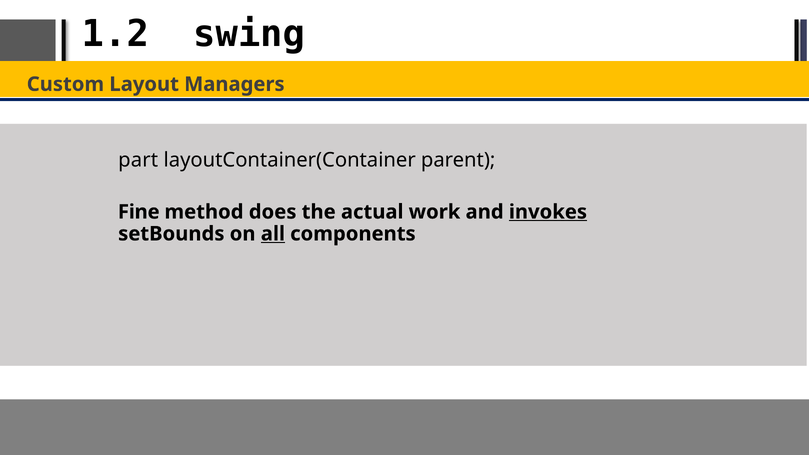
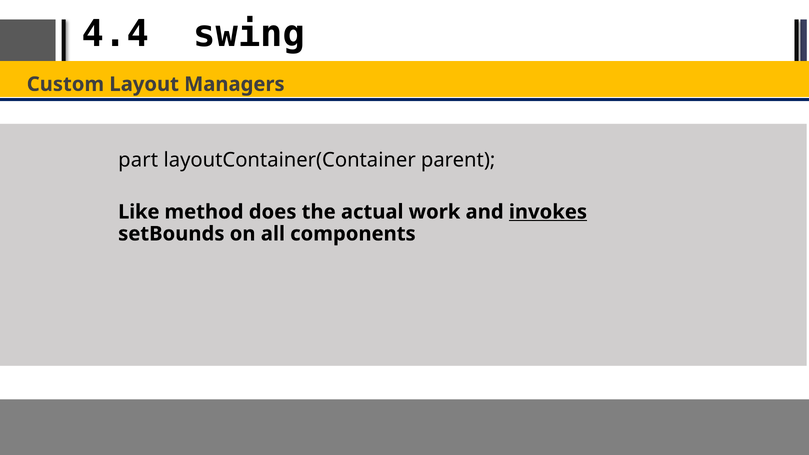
1.2: 1.2 -> 4.4 (115, 34)
Fine: Fine -> Like (139, 212)
all underline: present -> none (273, 234)
